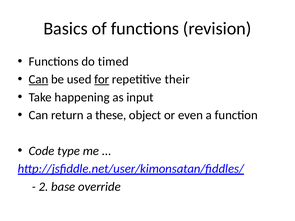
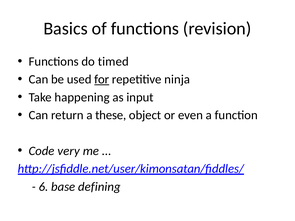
Can underline: present -> none (39, 79)
their: their -> ninja (177, 79)
type: type -> very (69, 151)
2: 2 -> 6 (44, 187)
override: override -> defining (99, 187)
